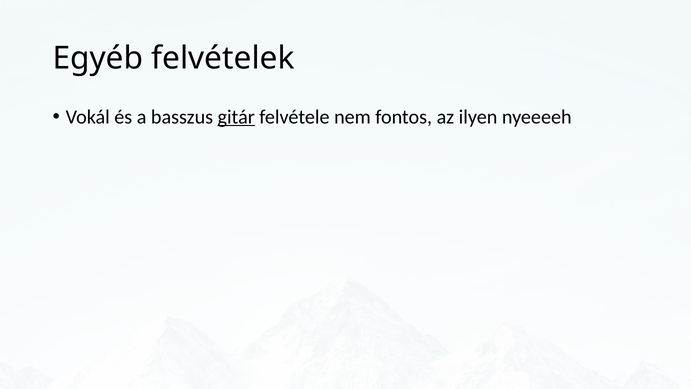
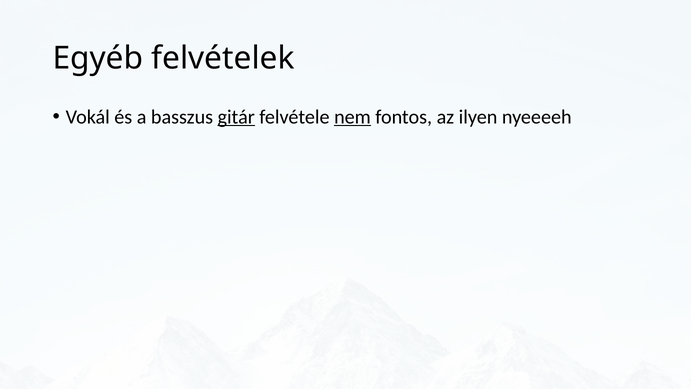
nem underline: none -> present (352, 117)
